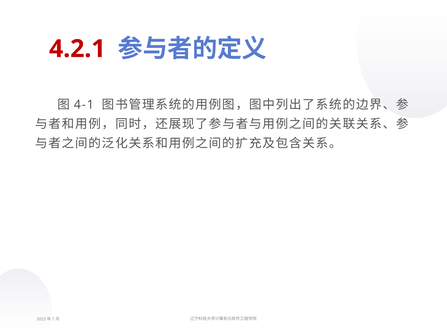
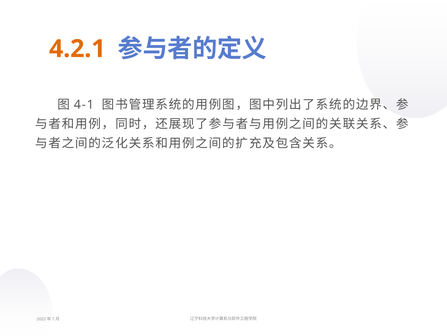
4.2.1 colour: red -> orange (77, 49)
